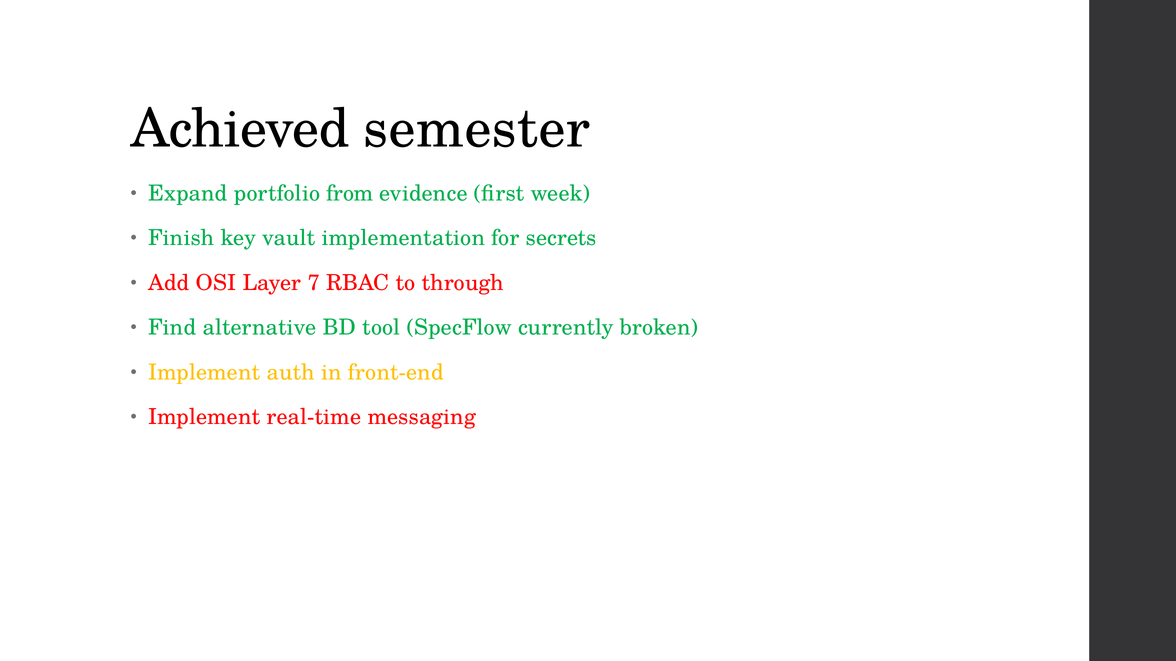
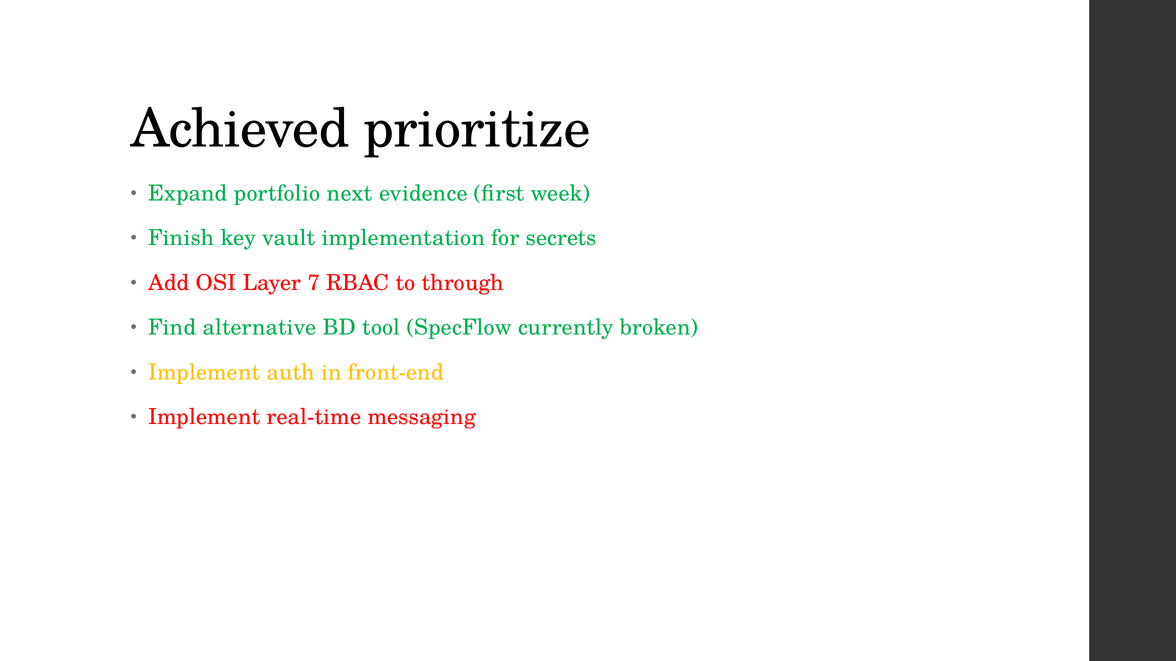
semester: semester -> prioritize (477, 129)
from: from -> next (350, 194)
